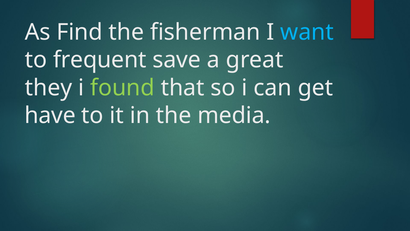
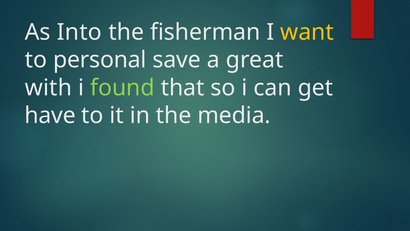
Find: Find -> Into (79, 32)
want colour: light blue -> yellow (307, 32)
frequent: frequent -> personal (100, 60)
they: they -> with (48, 88)
